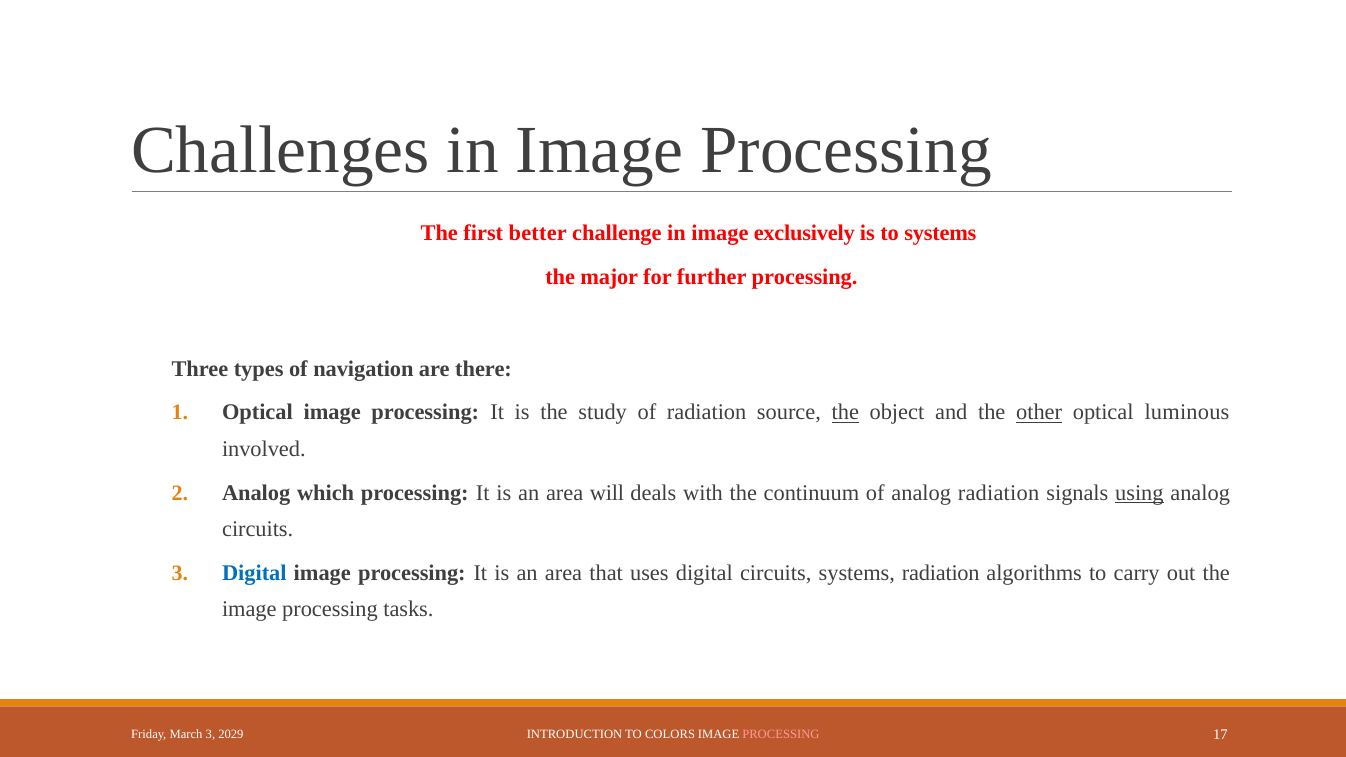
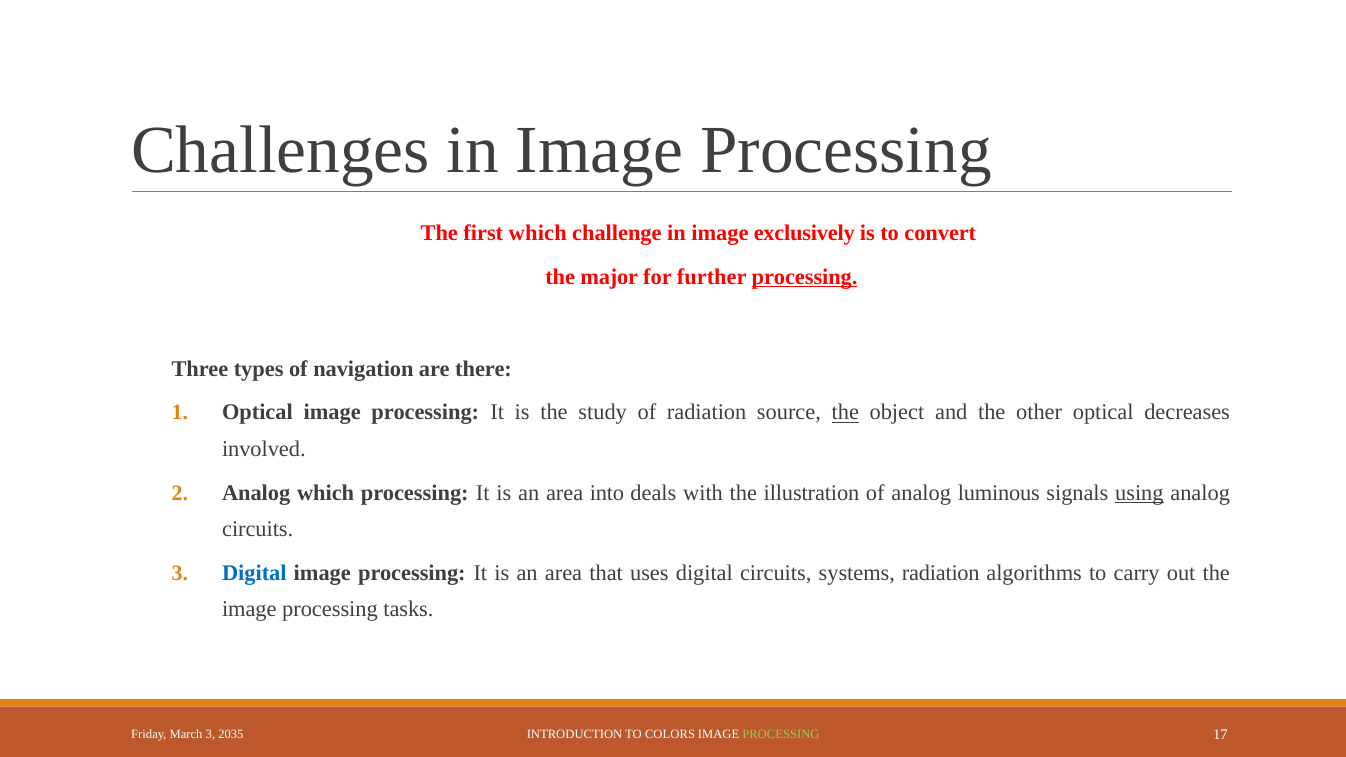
first better: better -> which (538, 233)
to systems: systems -> convert (940, 233)
processing underline: none -> present (805, 277)
other underline: present -> none (1039, 413)
luminous: luminous -> decreases (1187, 413)
will: will -> into (607, 493)
continuum: continuum -> illustration (812, 493)
analog radiation: radiation -> luminous (999, 493)
2029: 2029 -> 2035 (231, 734)
PROCESSING colour: pink -> light green (781, 734)
